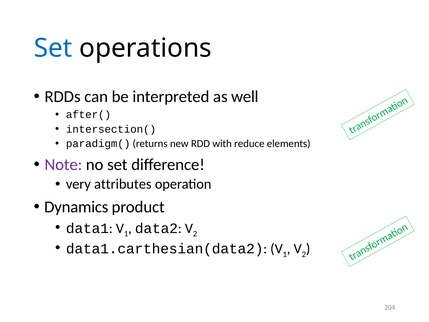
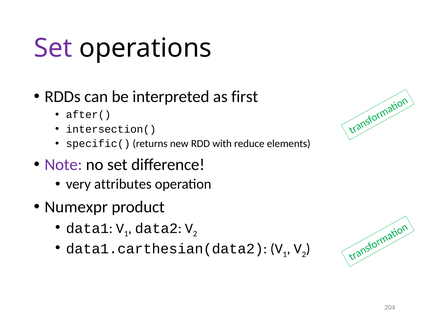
Set colour: blue -> purple (53, 48)
well: well -> first (245, 97)
paradigm(: paradigm( -> specific( (98, 144)
Dynamics: Dynamics -> Numexpr (76, 207)
